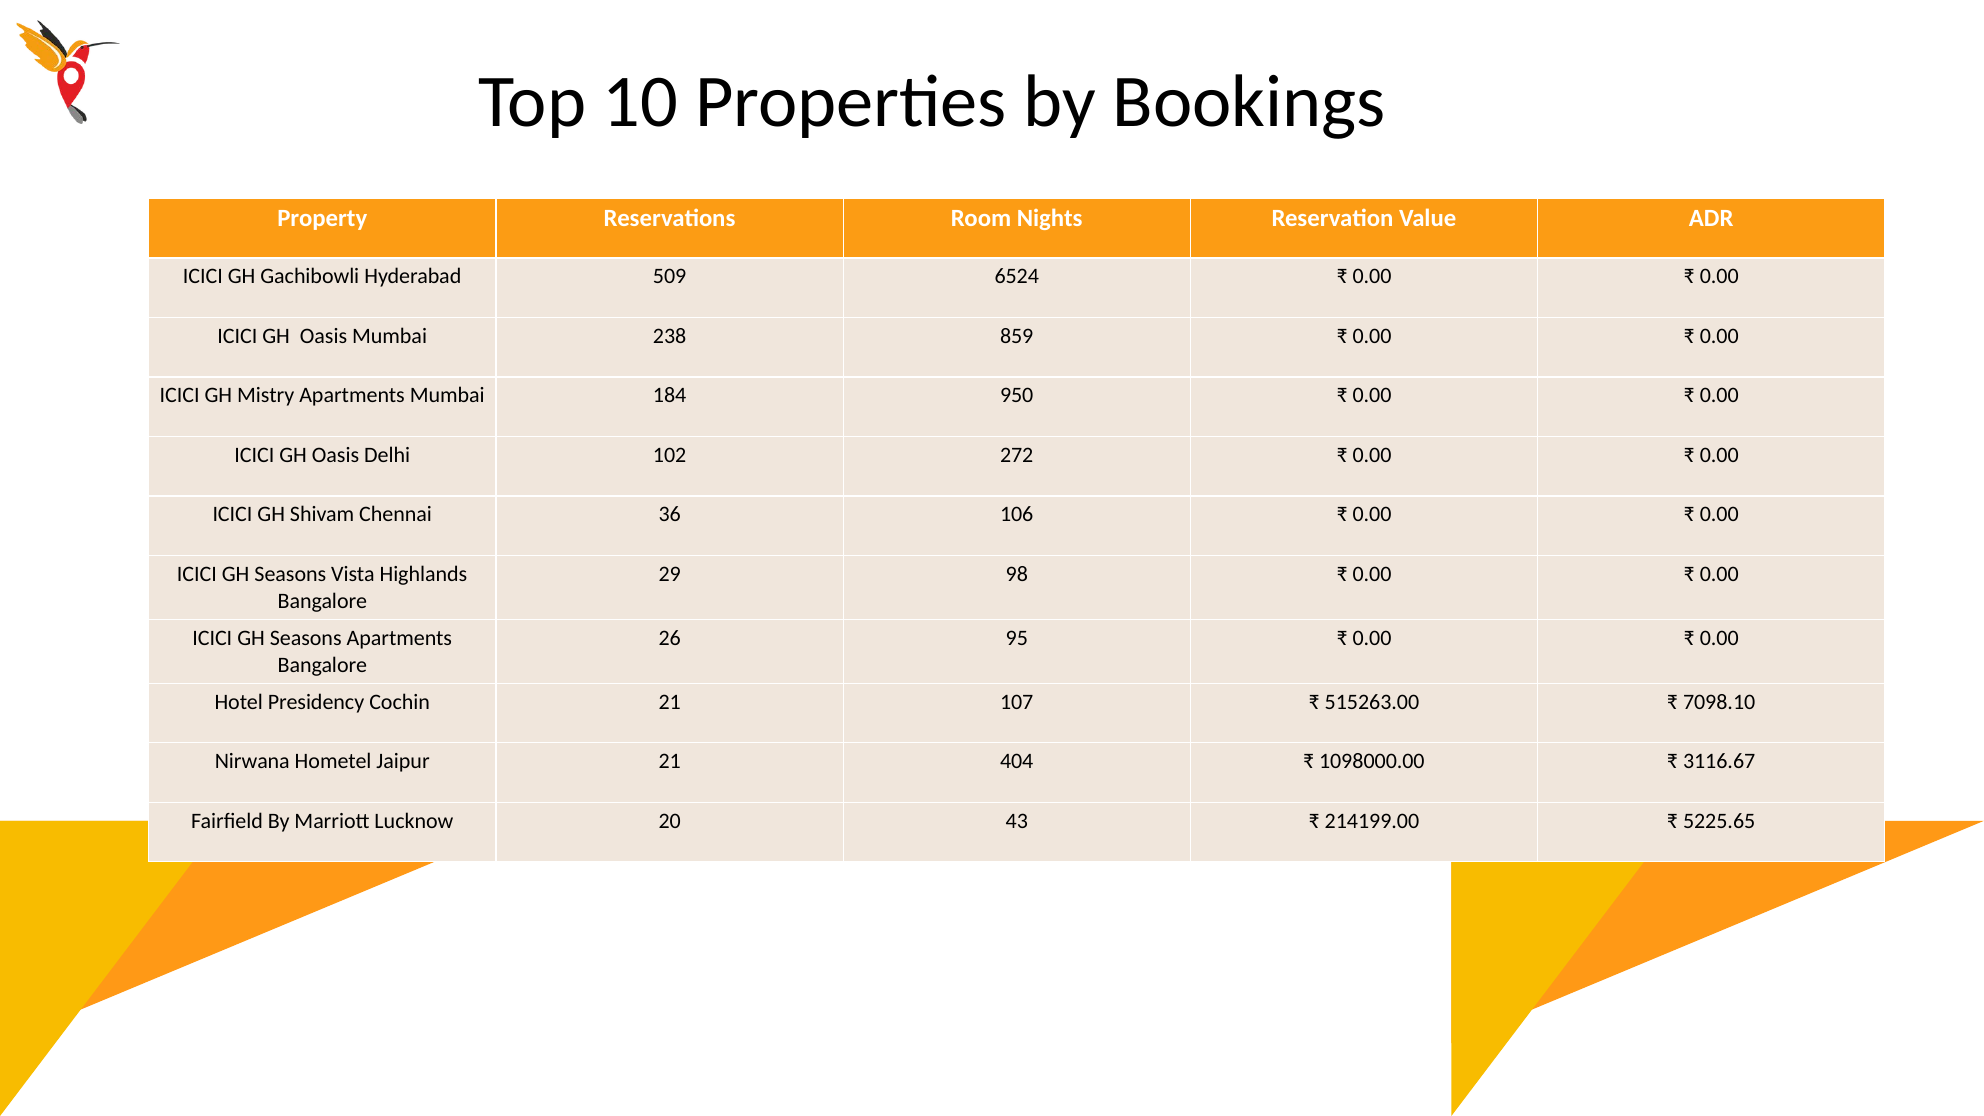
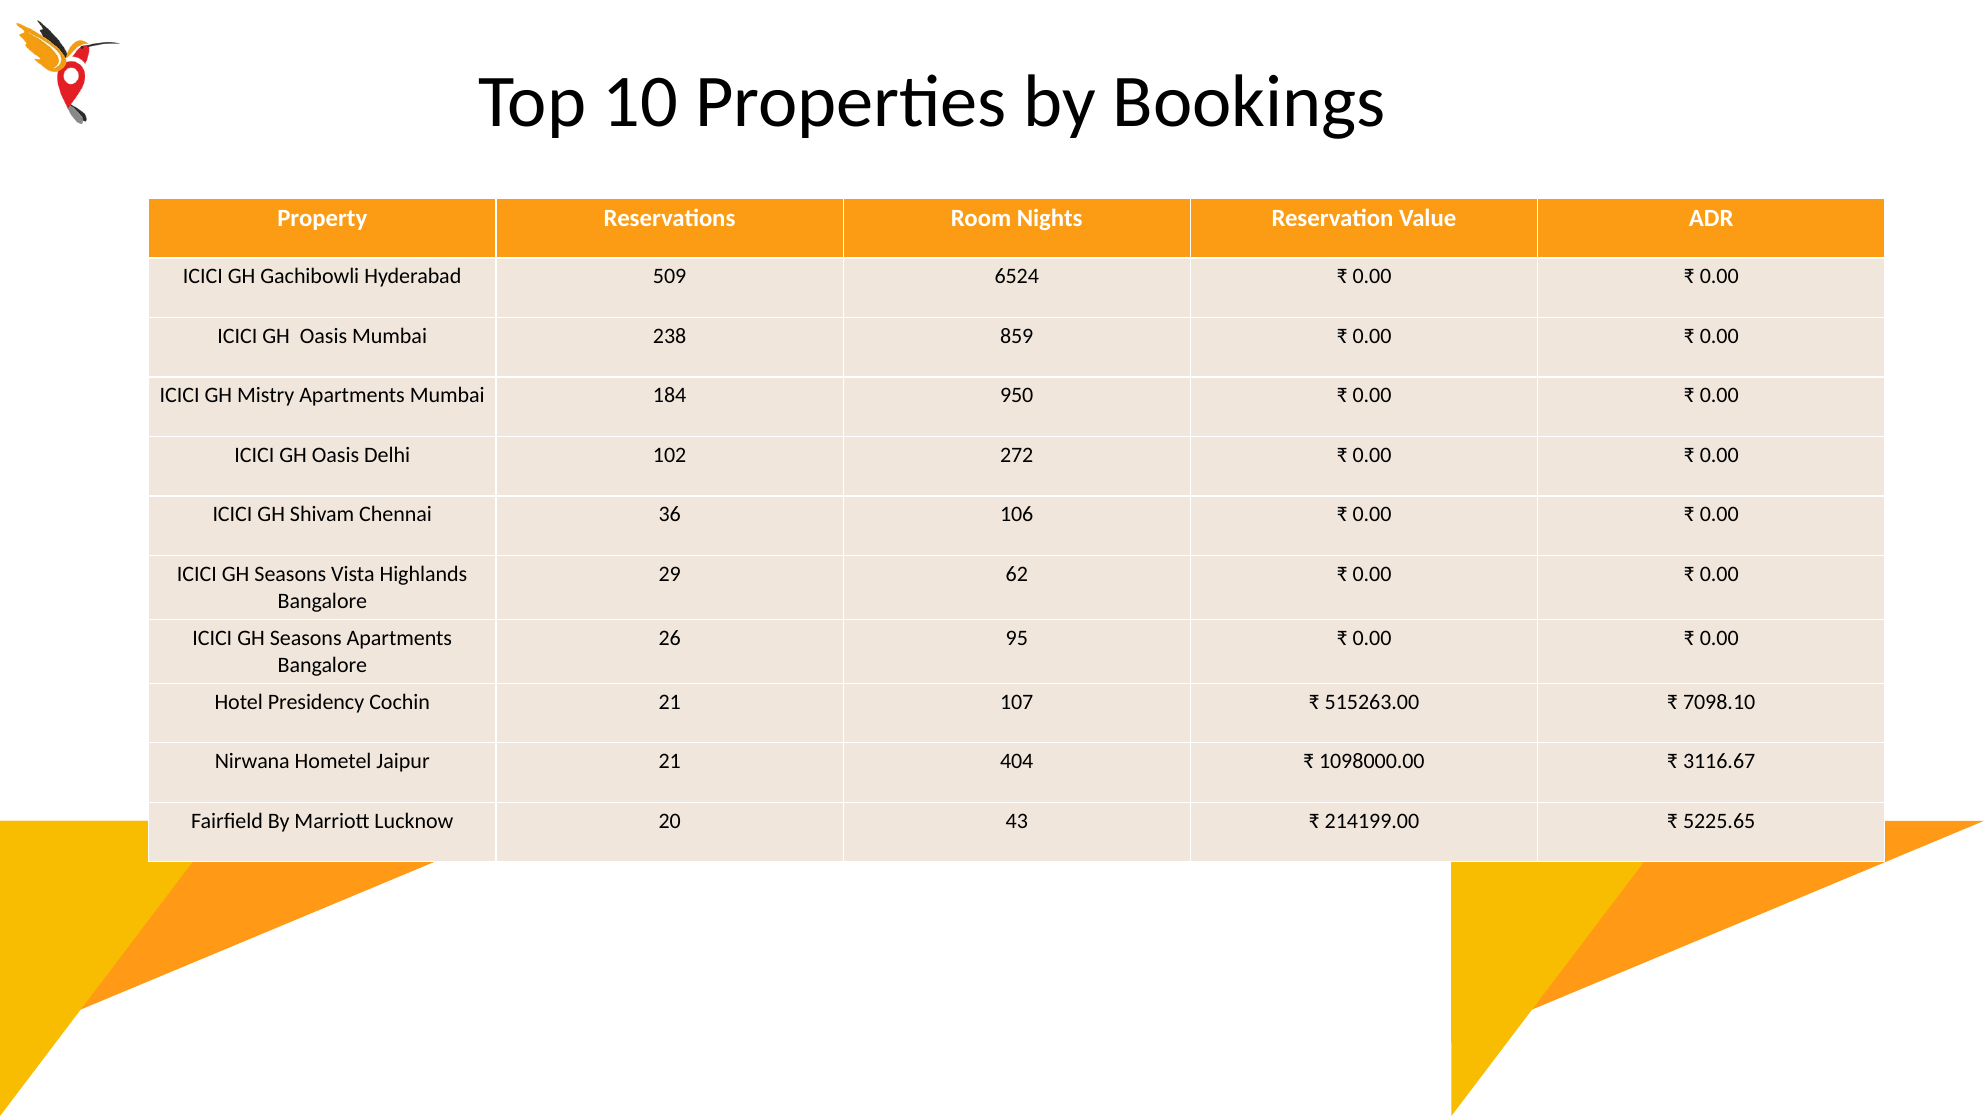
98: 98 -> 62 (1017, 574)
